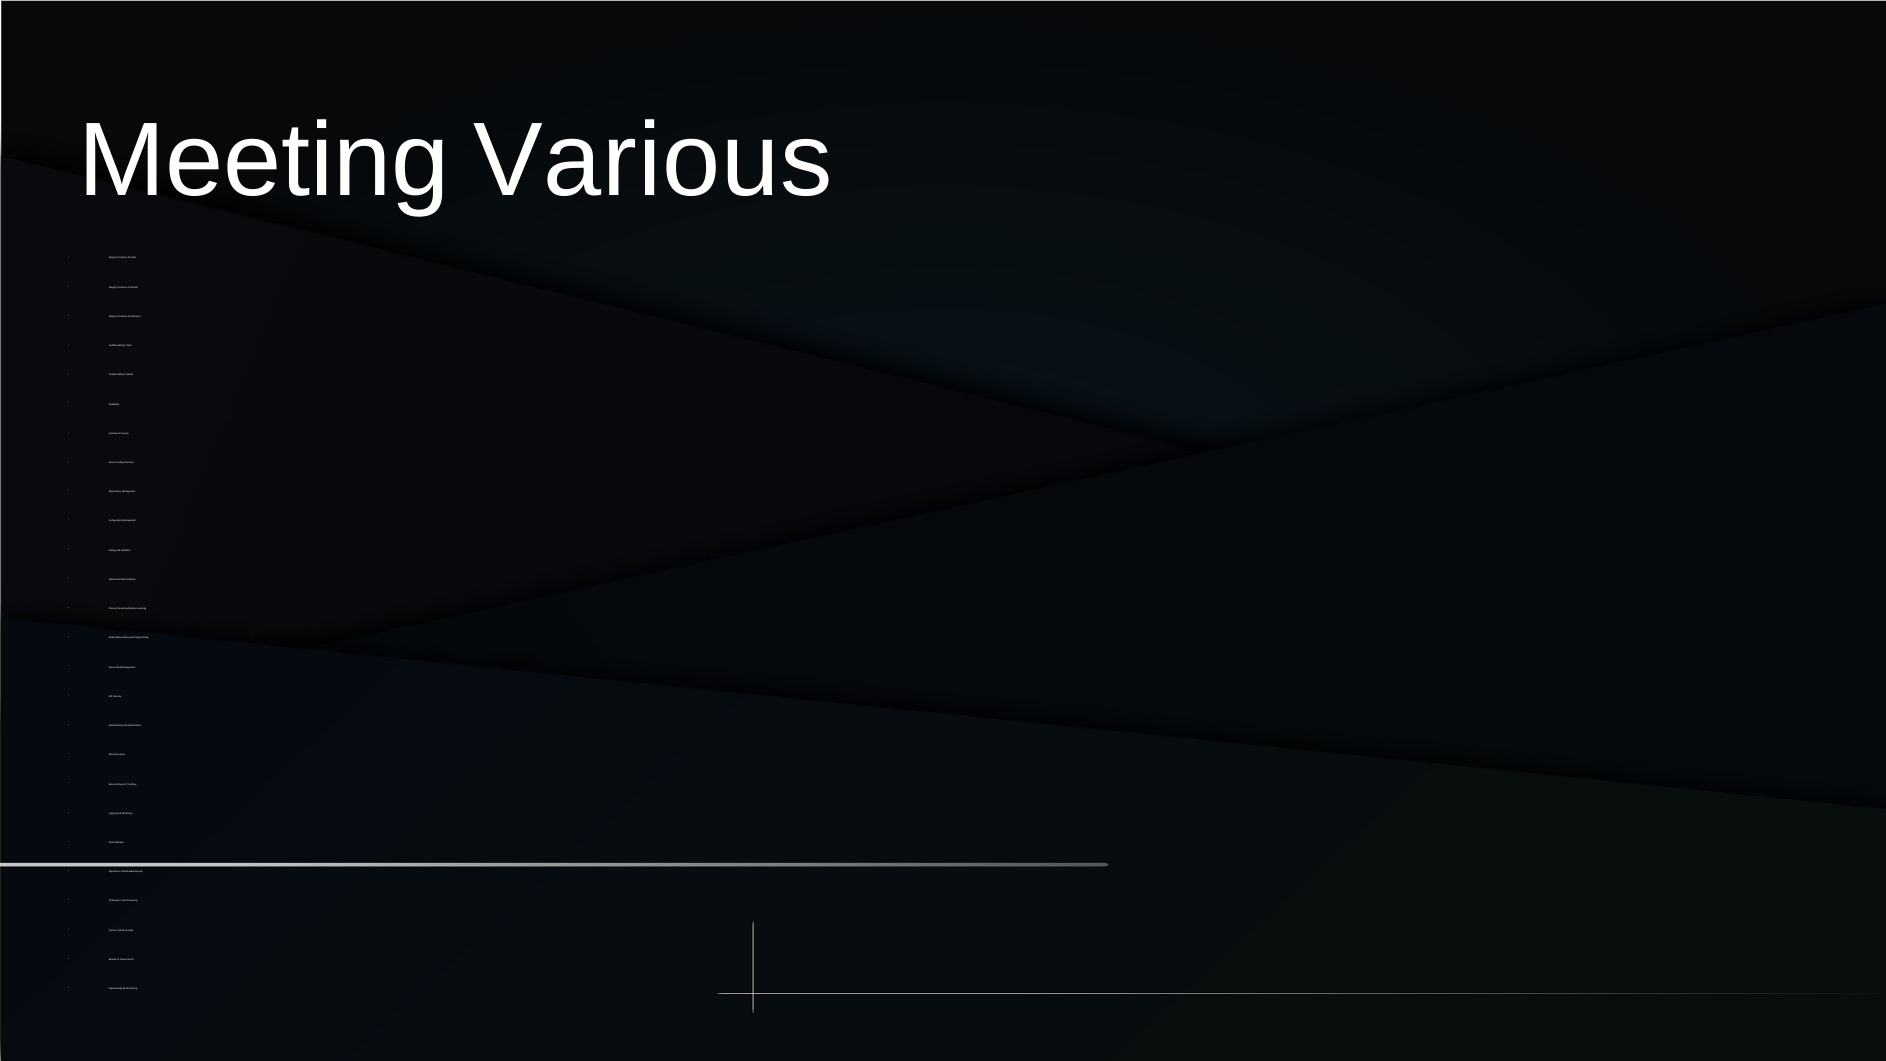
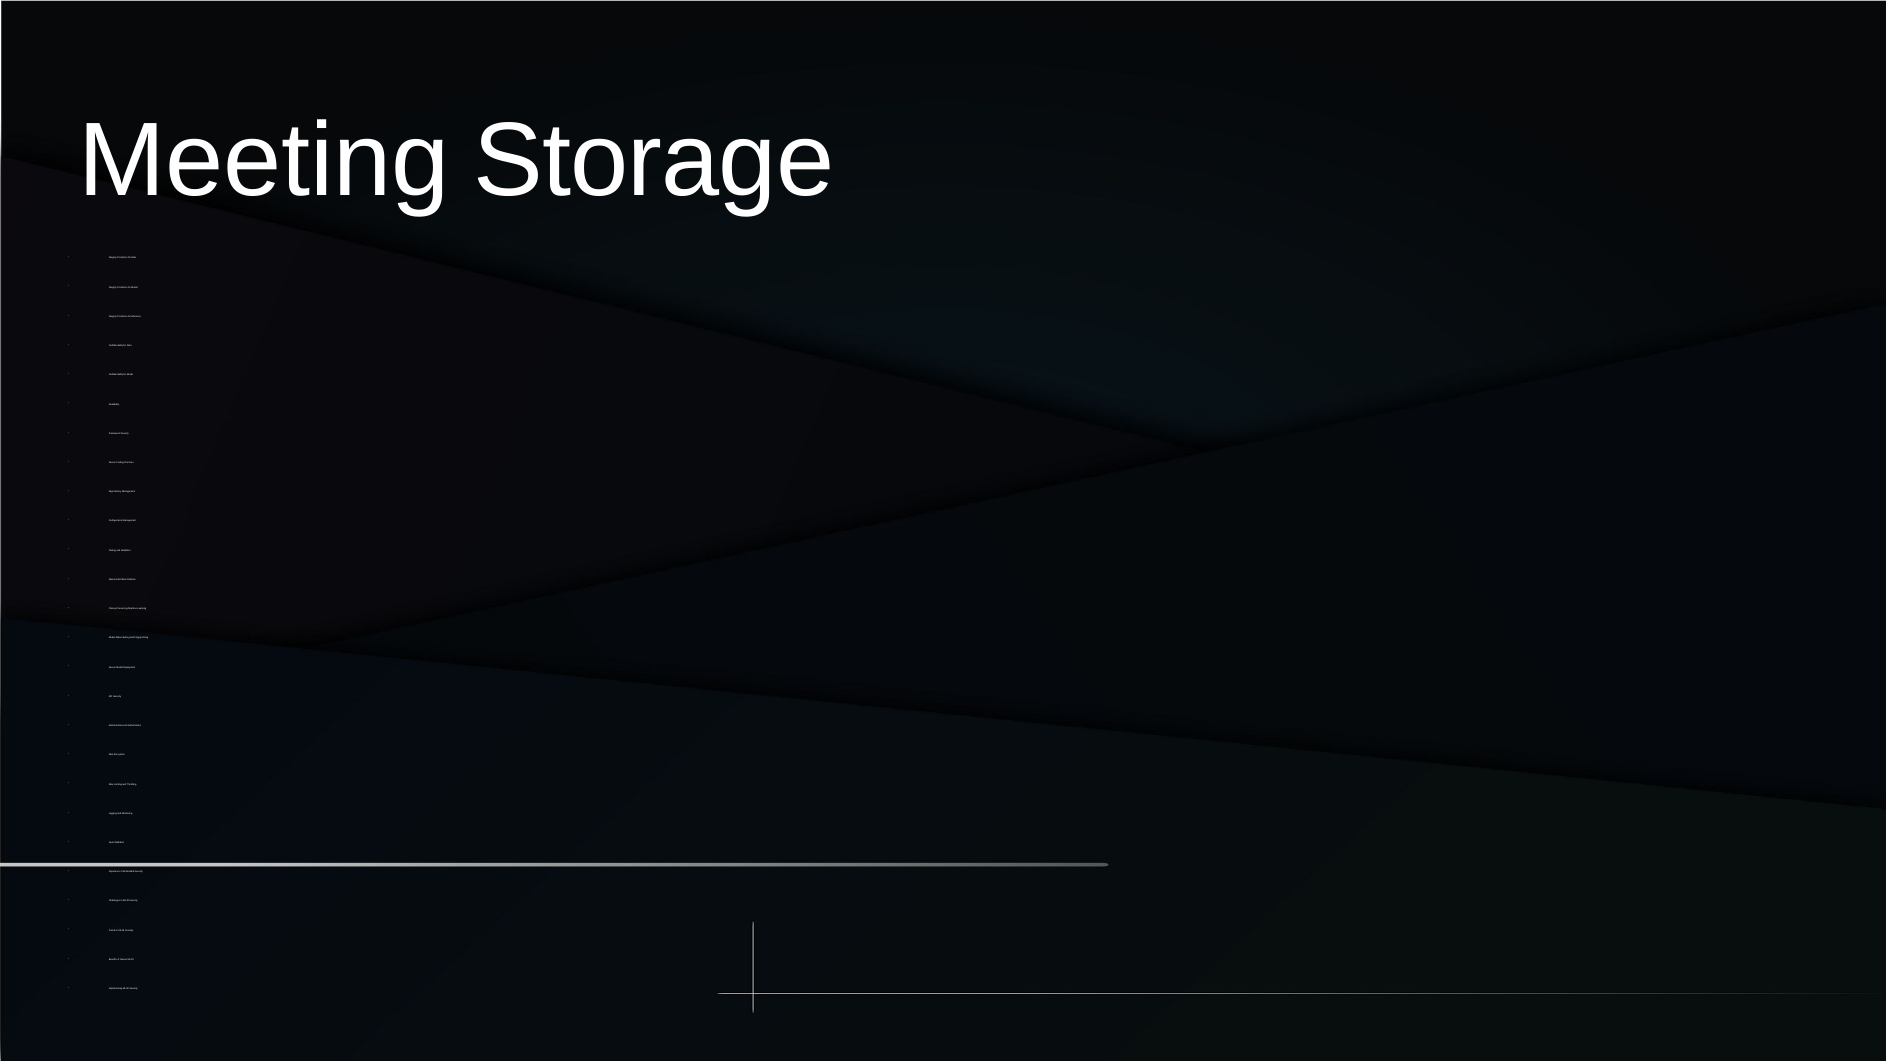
Various: Various -> Storage (654, 161)
